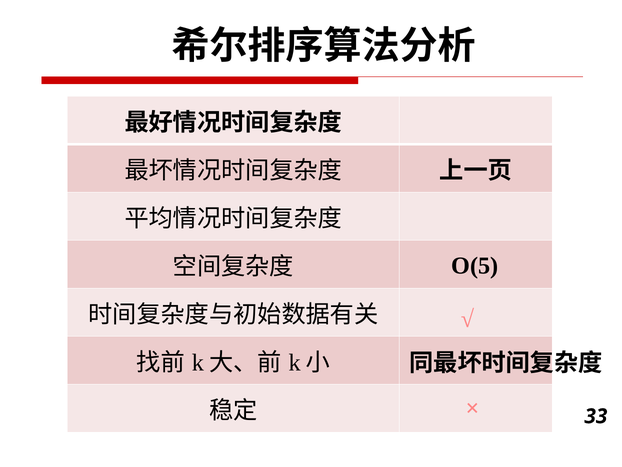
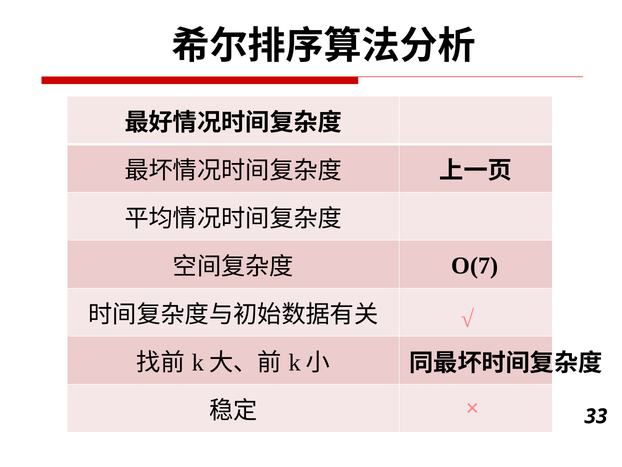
O(5: O(5 -> O(7 (475, 265)
